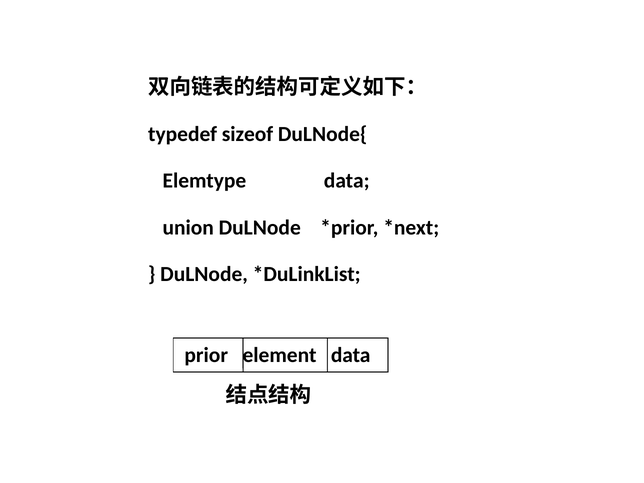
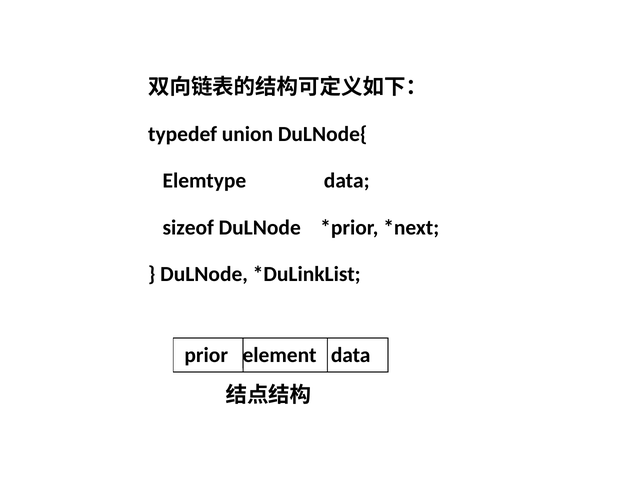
sizeof: sizeof -> union (247, 134)
union: union -> sizeof (188, 228)
